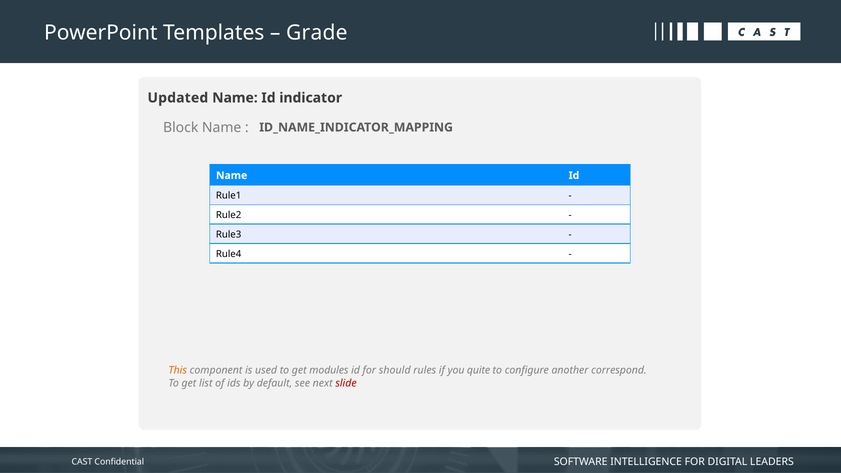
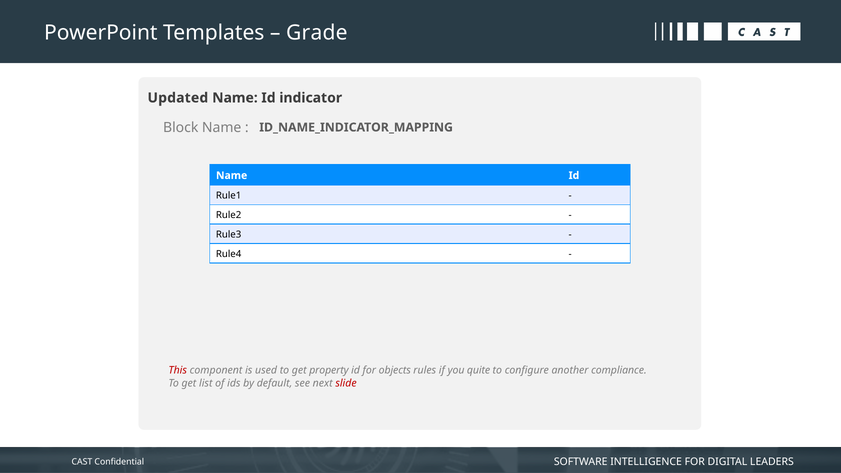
This colour: orange -> red (178, 370)
modules: modules -> property (329, 370)
should: should -> objects (395, 370)
correspond: correspond -> compliance (619, 370)
